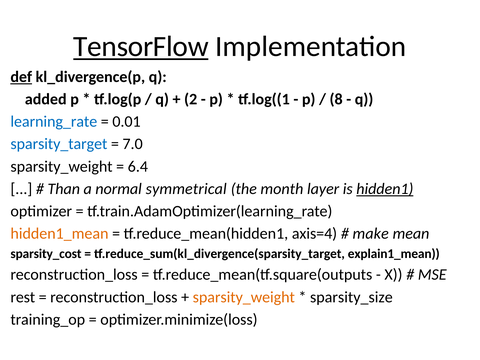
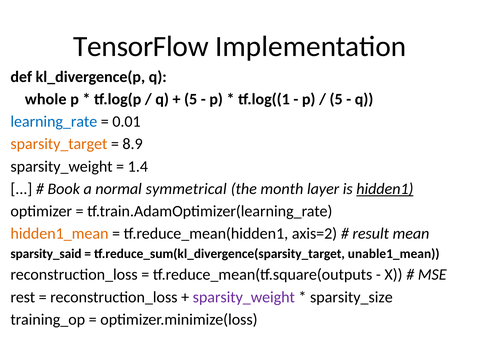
TensorFlow underline: present -> none (141, 46)
def underline: present -> none (21, 77)
added: added -> whole (46, 99)
2: 2 -> 5 (191, 99)
8: 8 -> 5 (336, 99)
sparsity_target colour: blue -> orange (59, 144)
7.0: 7.0 -> 8.9 (133, 144)
6.4: 6.4 -> 1.4 (138, 166)
Than: Than -> Book (64, 189)
axis=4: axis=4 -> axis=2 (314, 234)
make: make -> result (371, 234)
sparsity_cost: sparsity_cost -> sparsity_said (46, 254)
explain1_mean: explain1_mean -> unable1_mean (394, 254)
sparsity_weight colour: orange -> purple (244, 297)
